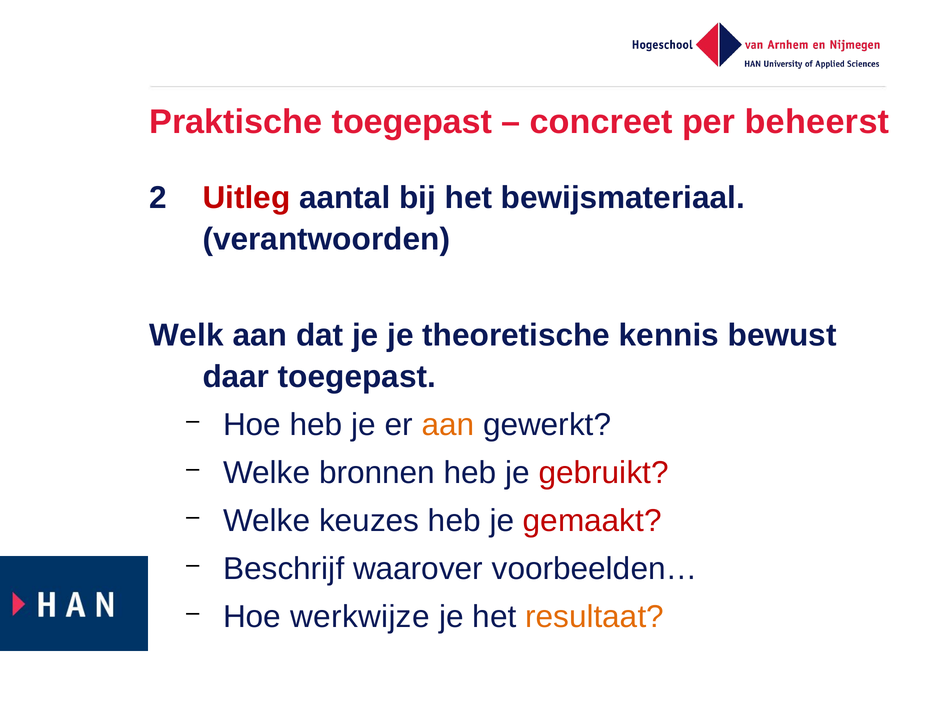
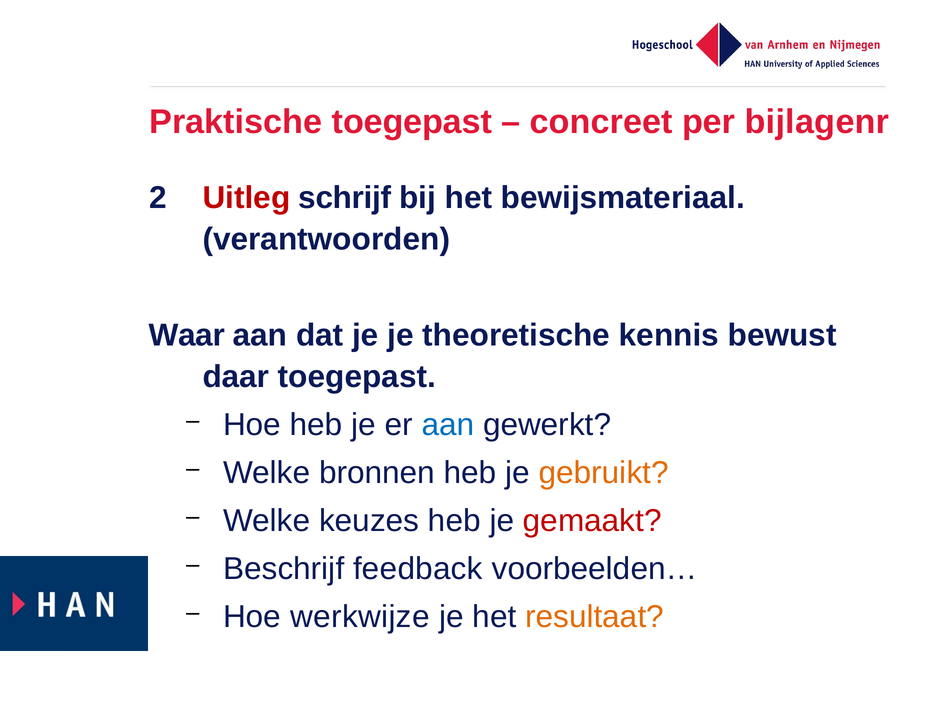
beheerst: beheerst -> bijlagenr (817, 122)
aantal: aantal -> schrijf (345, 198)
Welk: Welk -> Waar (187, 335)
aan colour: orange -> blue (448, 425)
gebruikt colour: red -> orange (604, 473)
waarover: waarover -> feedback (418, 569)
